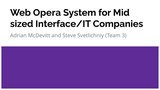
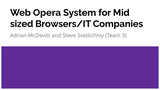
Interface/IT: Interface/IT -> Browsers/IT (63, 24)
